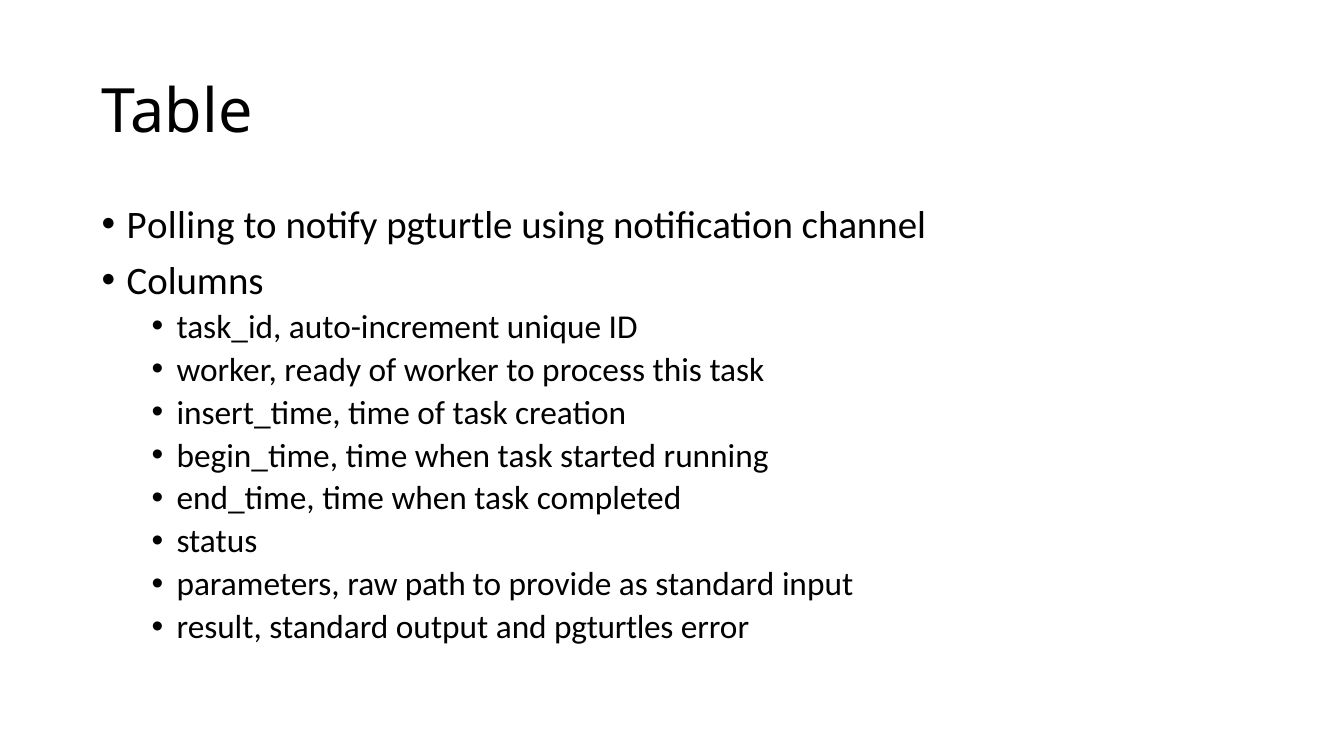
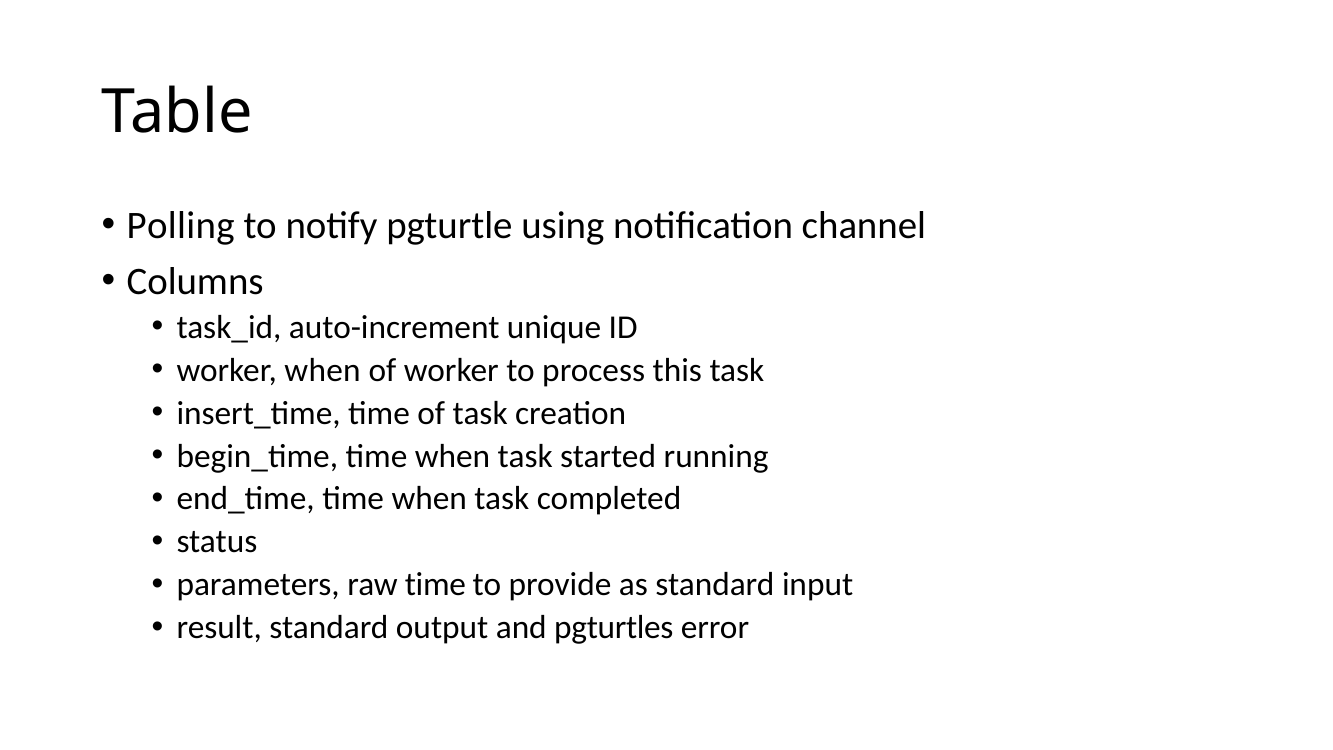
worker ready: ready -> when (323, 370)
raw path: path -> time (435, 585)
